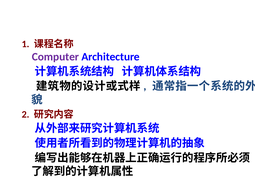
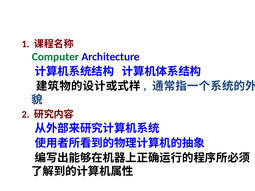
Computer colour: purple -> green (55, 57)
